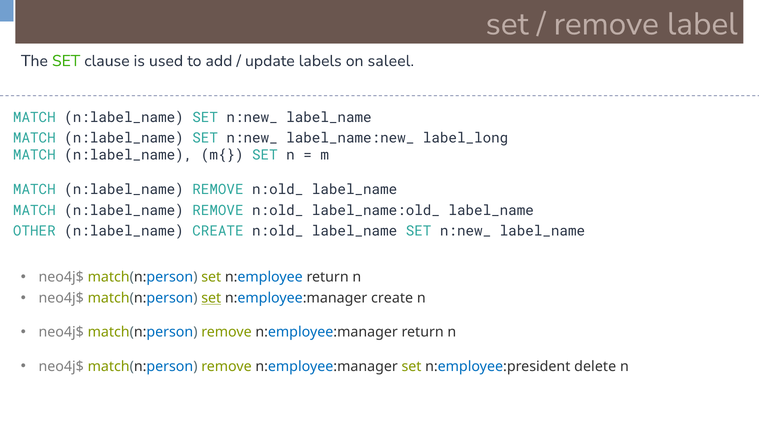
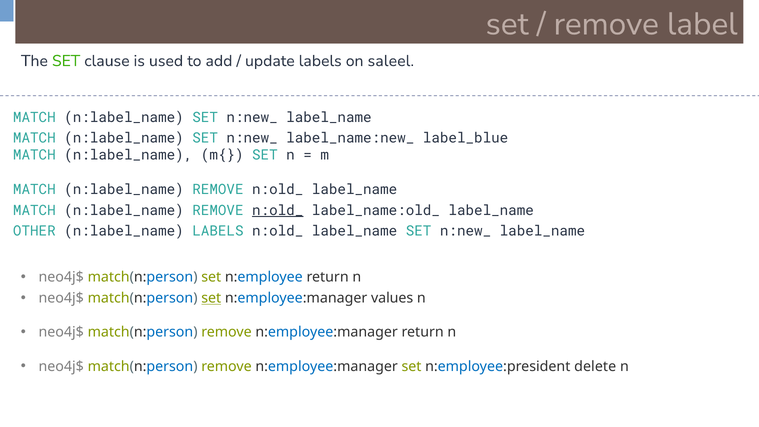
label_long: label_long -> label_blue (466, 138)
n:old_ underline: none -> present (278, 210)
n:label_name CREATE: CREATE -> LABELS (218, 231)
n:employee:manager create: create -> values (392, 298)
